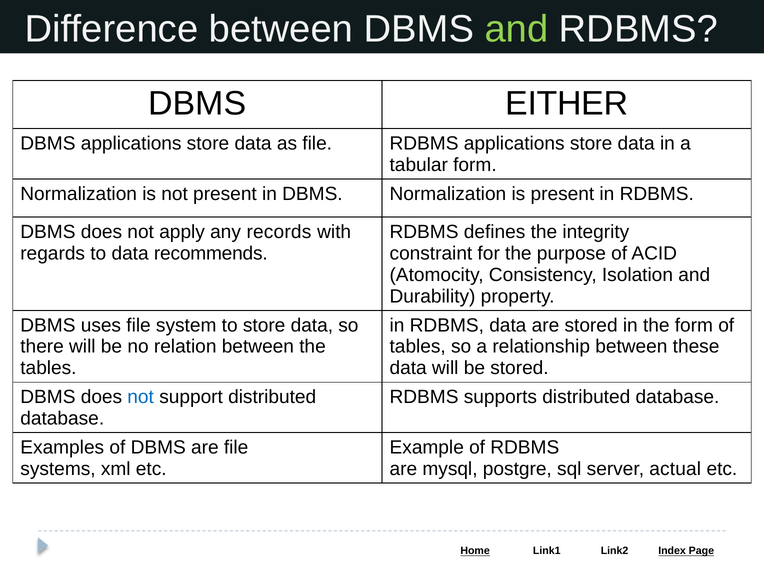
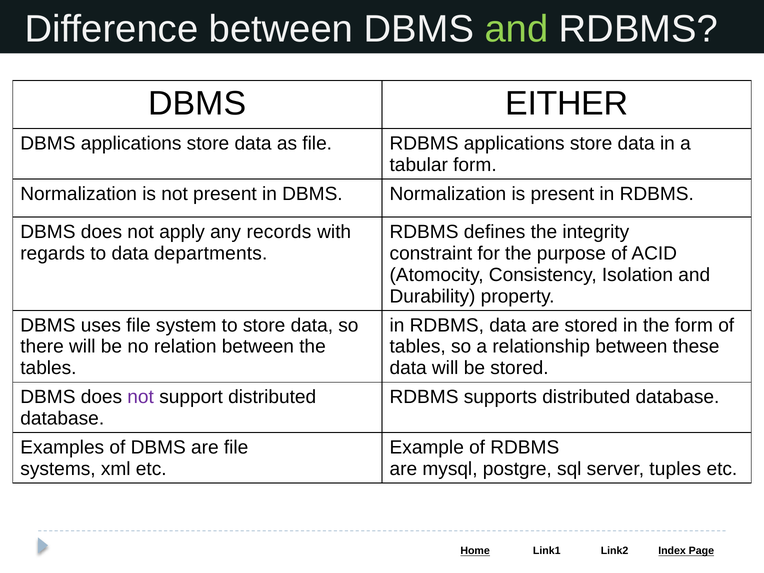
recommends: recommends -> departments (211, 253)
not colour: blue -> purple (141, 397)
actual: actual -> tuples (675, 469)
